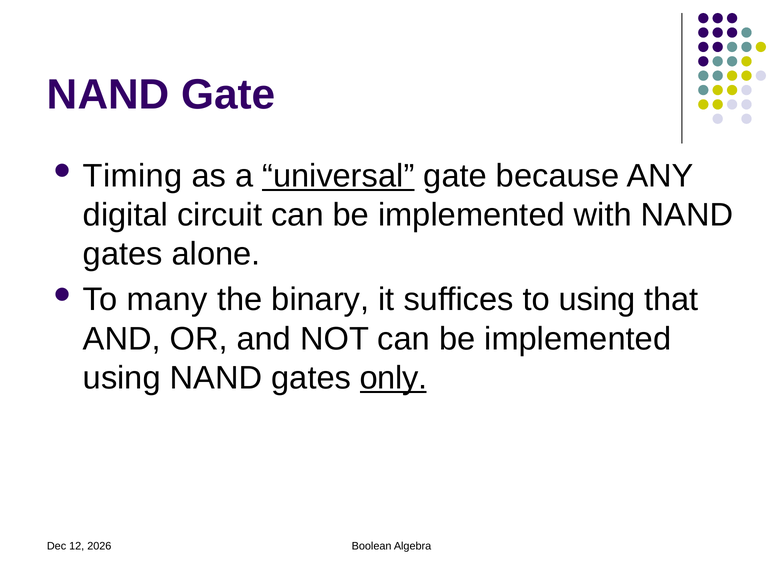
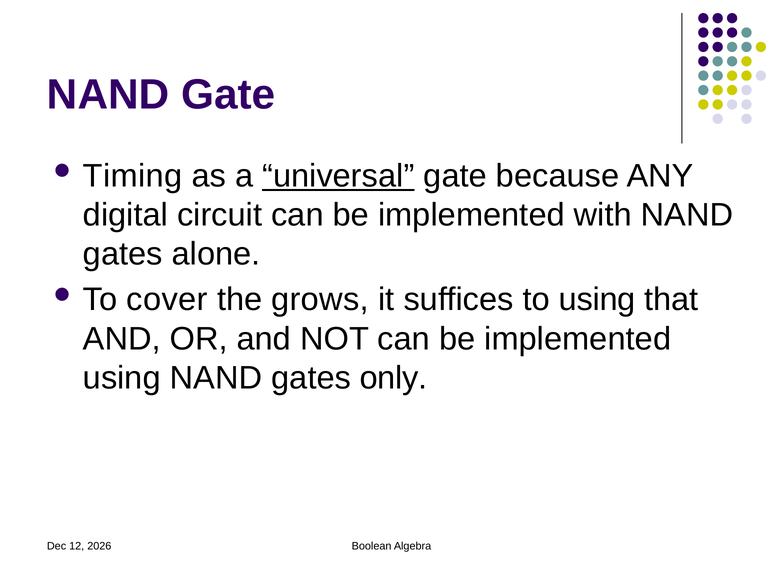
many: many -> cover (167, 300)
binary: binary -> grows (320, 300)
only underline: present -> none (393, 378)
